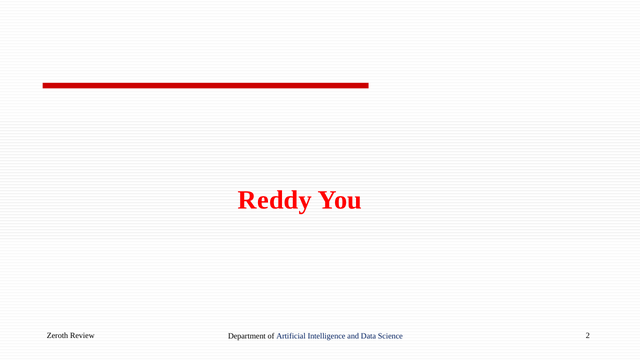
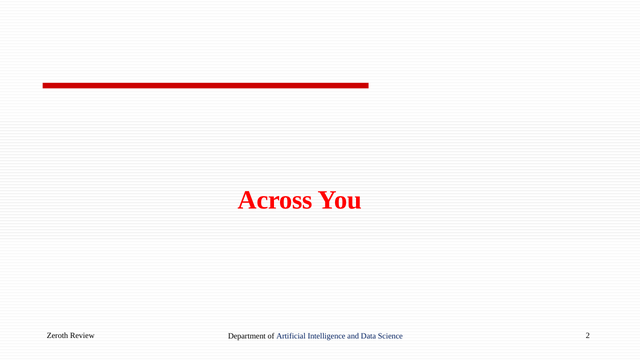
Reddy: Reddy -> Across (275, 200)
